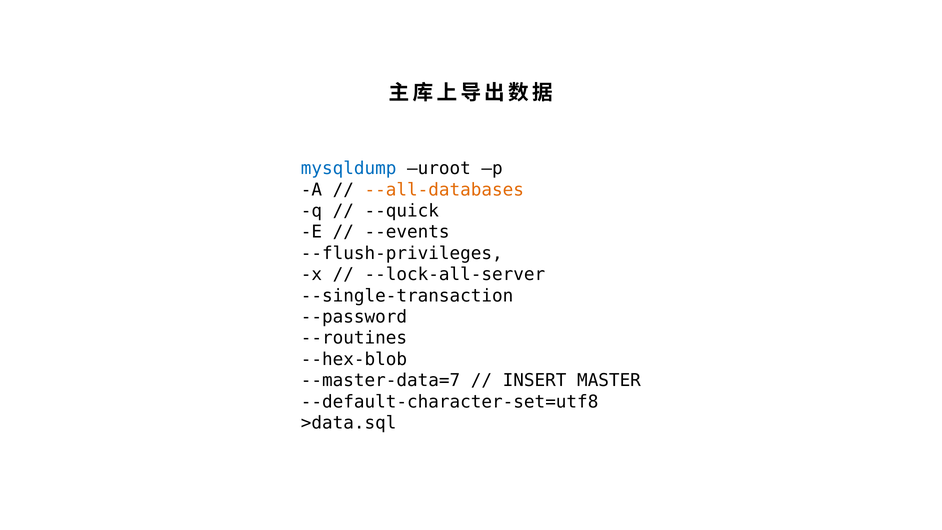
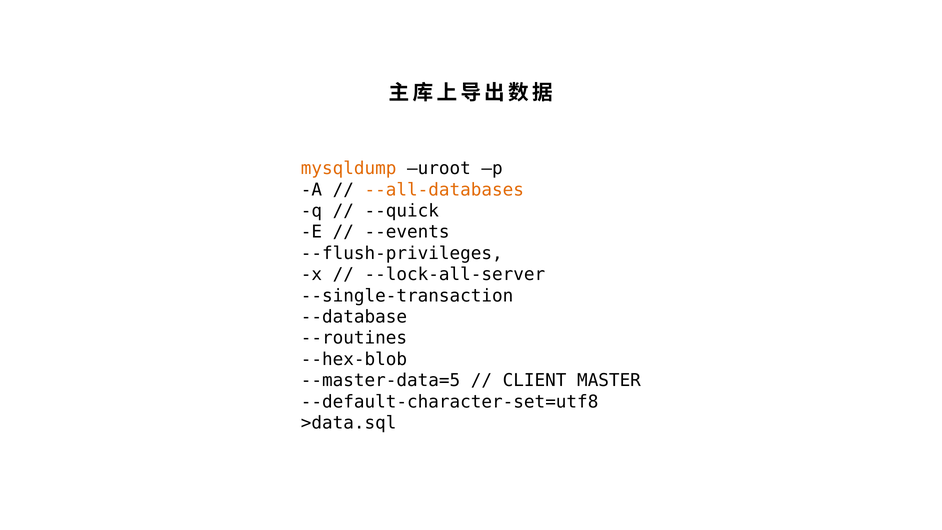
mysqldump colour: blue -> orange (349, 168)
--password: --password -> --database (354, 317)
--master-data=7: --master-data=7 -> --master-data=5 (381, 380)
INSERT: INSERT -> CLIENT (535, 380)
